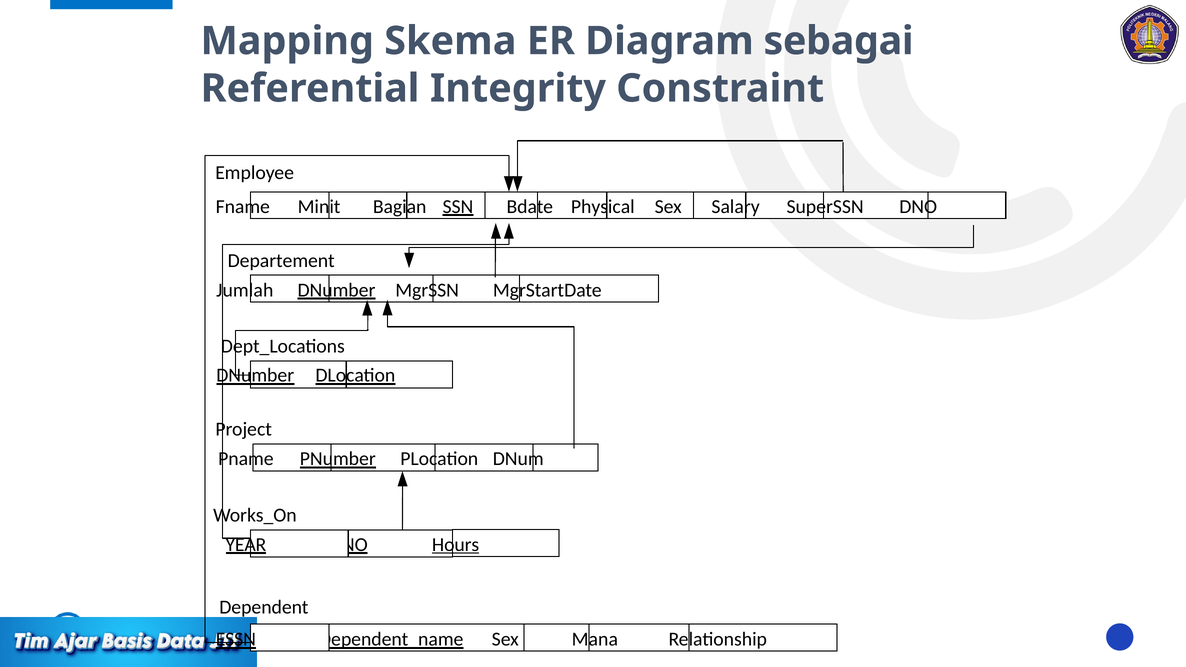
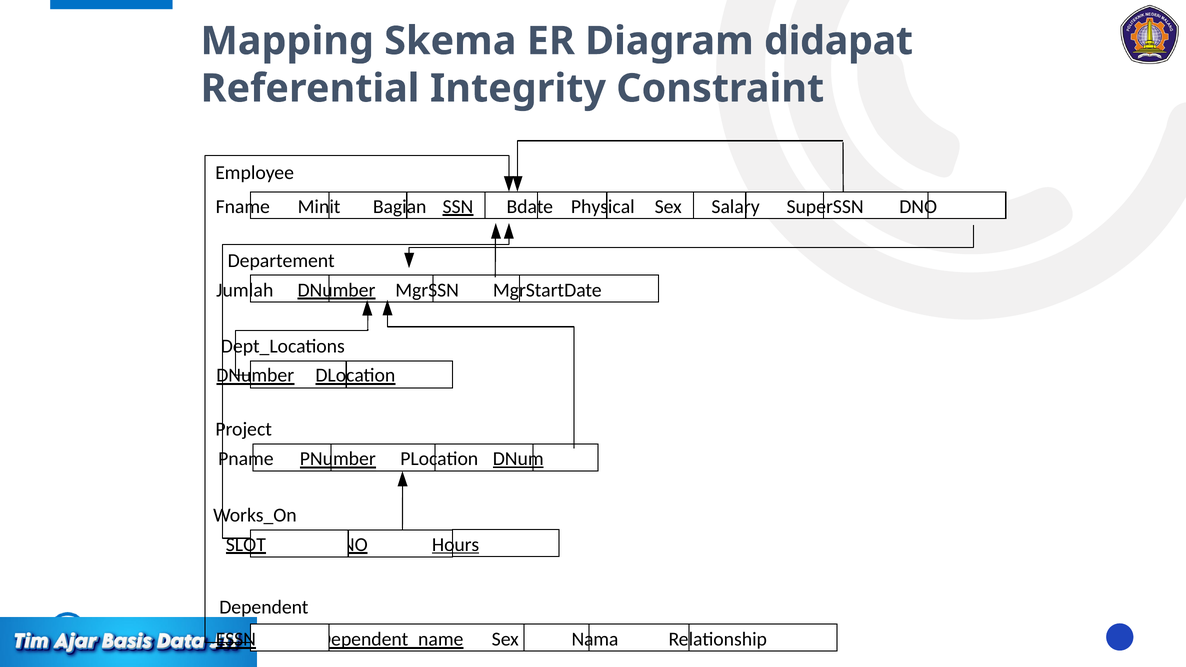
sebagai: sebagai -> didapat (839, 41)
DNum underline: none -> present (518, 459)
YEAR: YEAR -> SLOT (246, 545)
Mana: Mana -> Nama (595, 639)
